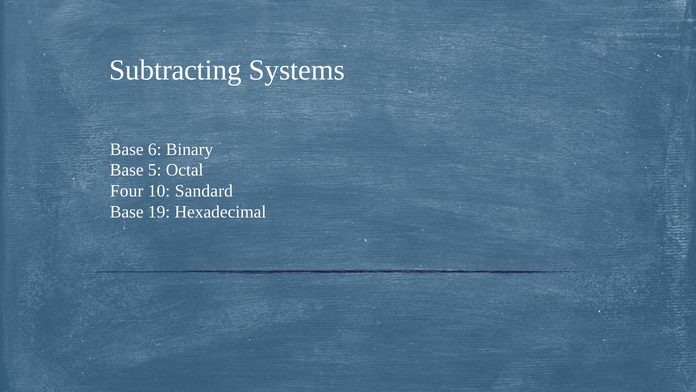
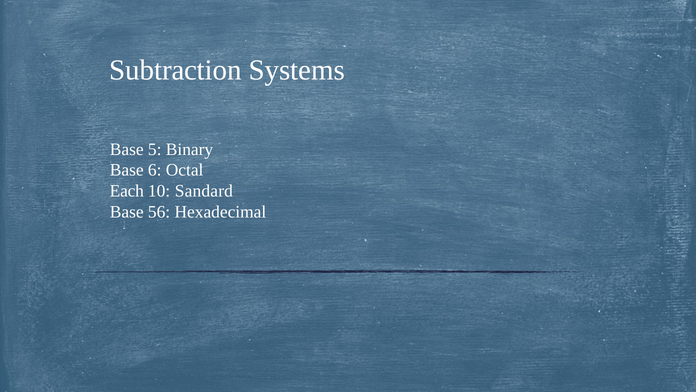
Subtracting: Subtracting -> Subtraction (176, 70)
6: 6 -> 5 (155, 149)
5: 5 -> 6 (155, 170)
Four: Four -> Each (127, 191)
19: 19 -> 56 (159, 212)
